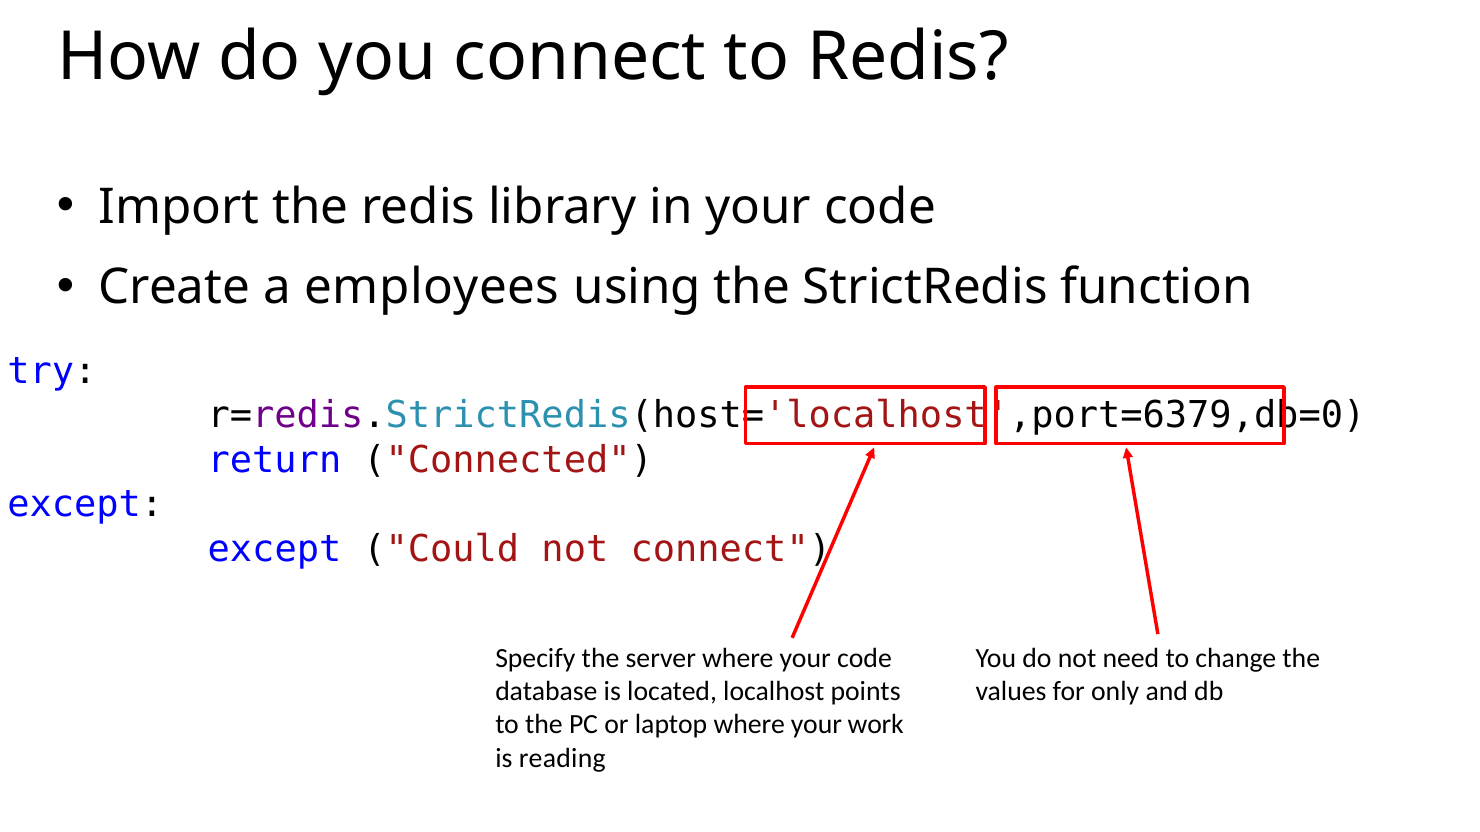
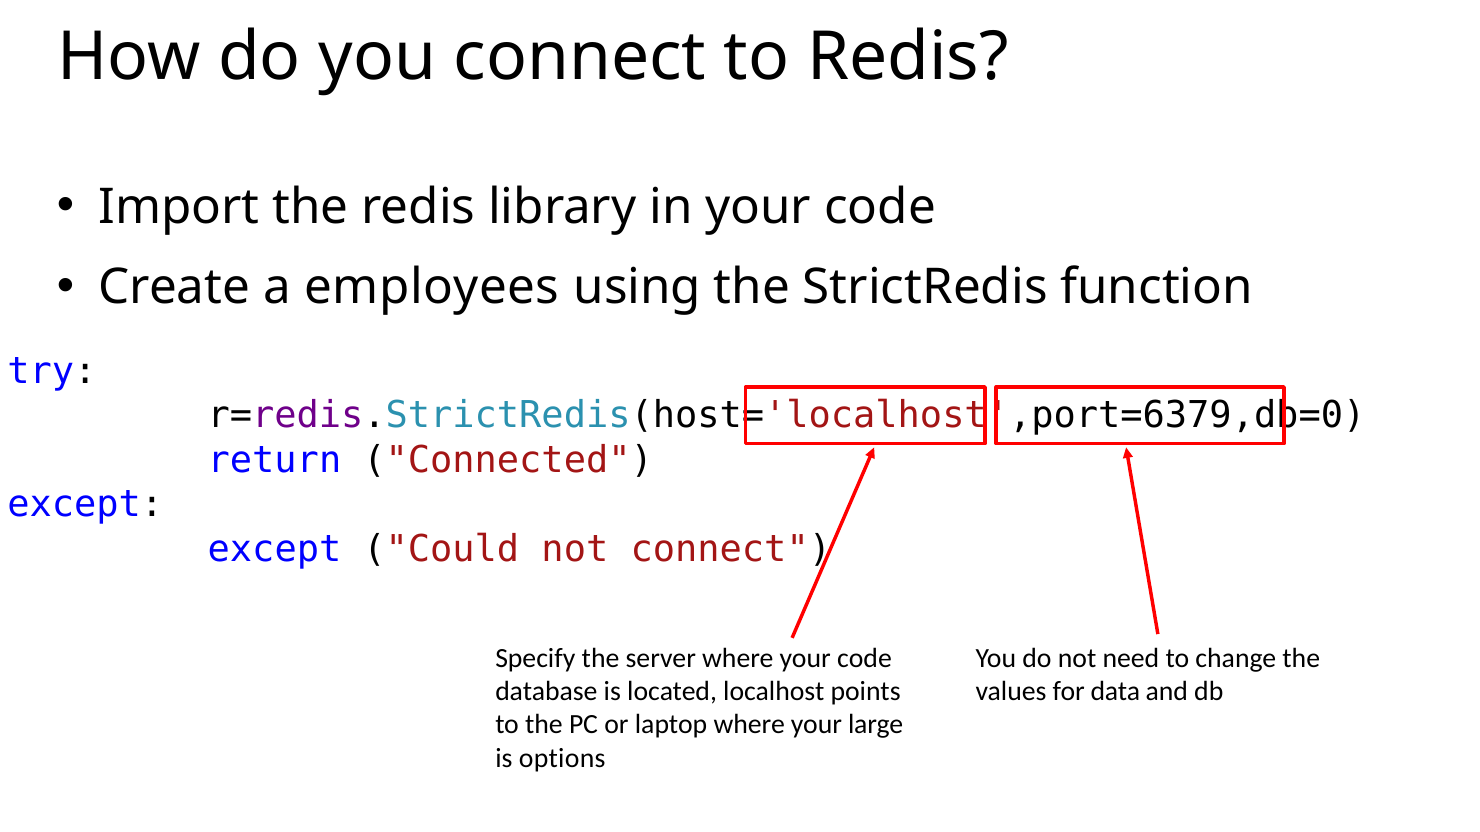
only: only -> data (1115, 692)
work: work -> large (876, 725)
reading: reading -> options (562, 758)
